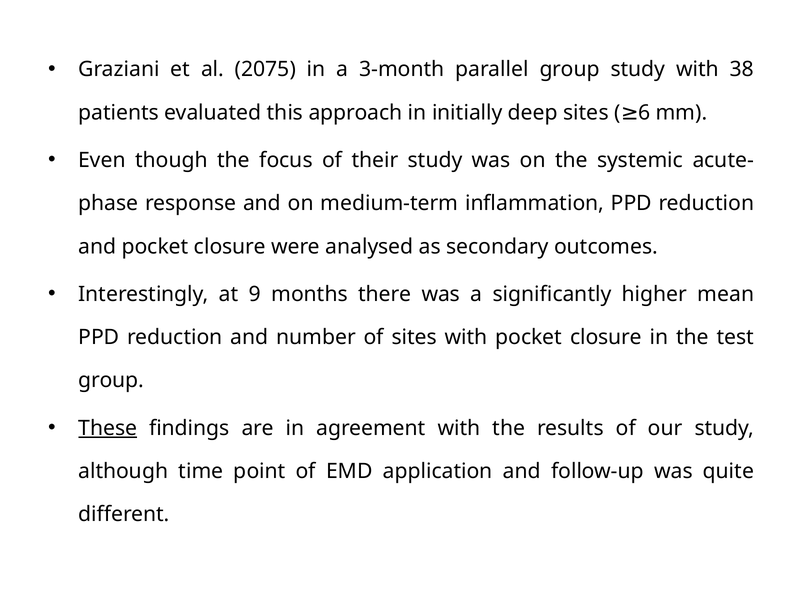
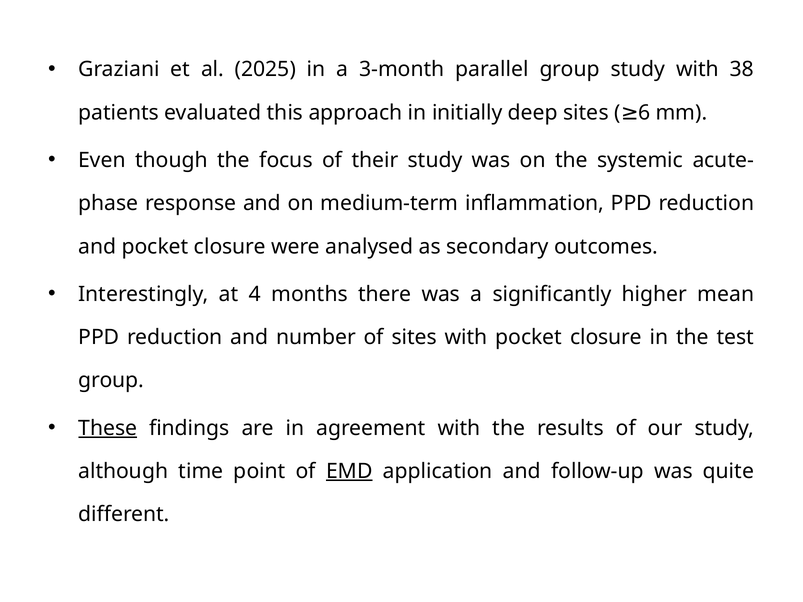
2075: 2075 -> 2025 (265, 69)
9: 9 -> 4 (255, 294)
EMD underline: none -> present (349, 471)
